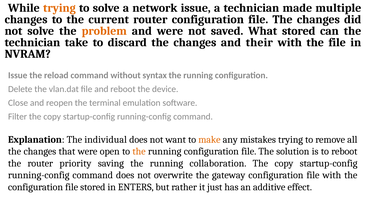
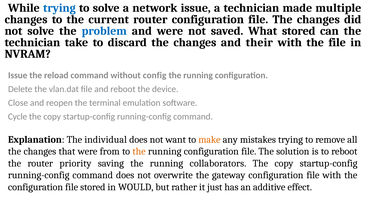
trying colour: orange -> blue (59, 8)
problem colour: orange -> blue (104, 31)
syntax: syntax -> config (155, 75)
Filter: Filter -> Cycle (18, 116)
open: open -> from (110, 151)
collaboration: collaboration -> collaborators (218, 163)
ENTERS: ENTERS -> WOULD (136, 187)
